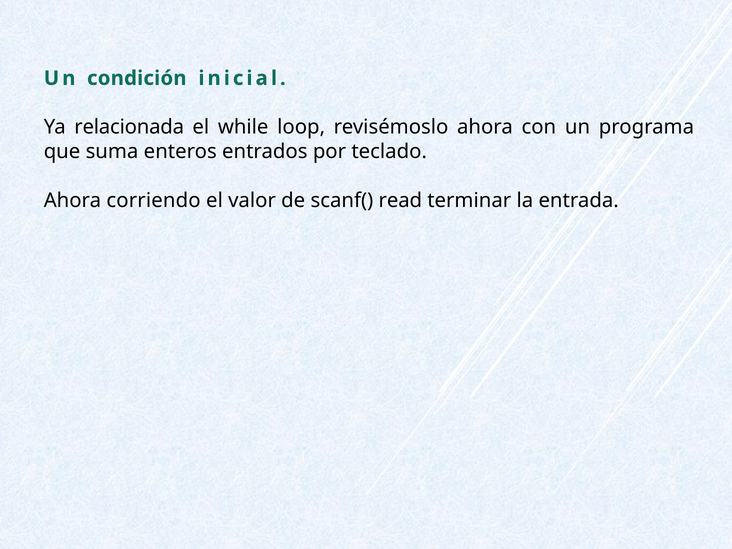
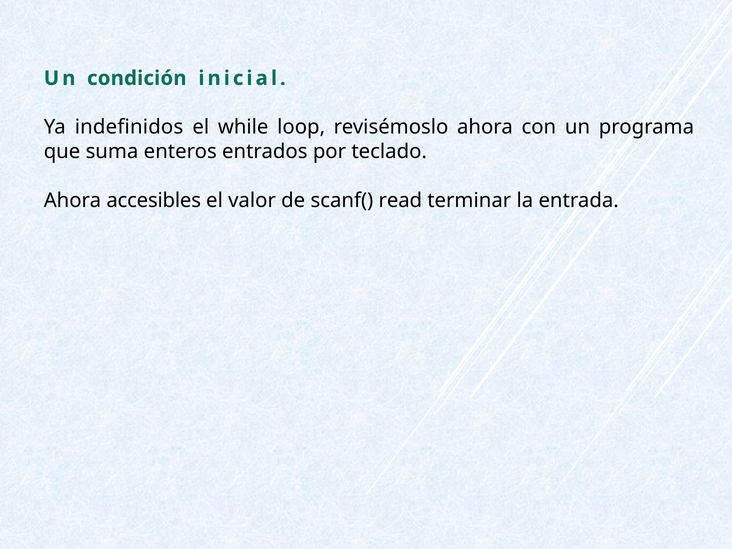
relacionada: relacionada -> indefinidos (129, 127)
corriendo: corriendo -> accesibles (154, 200)
